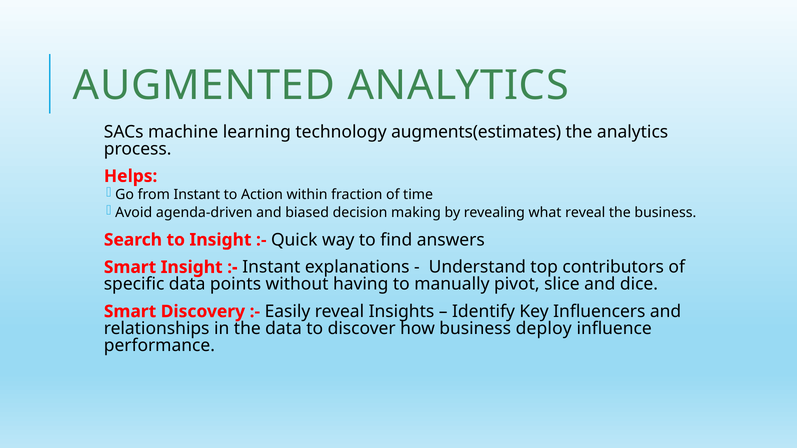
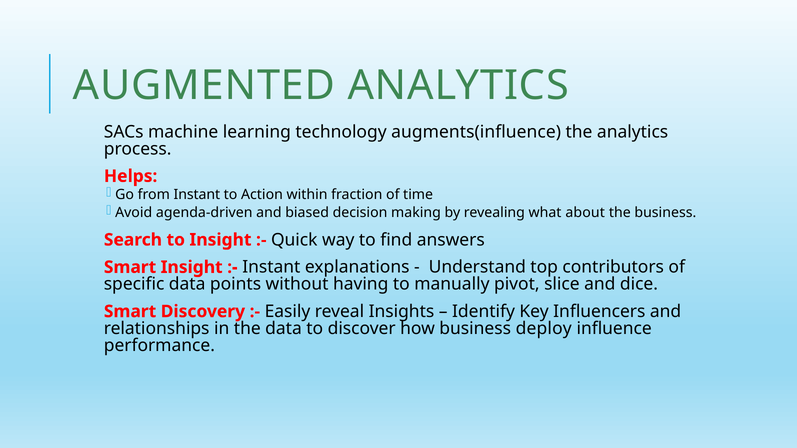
augments(estimates: augments(estimates -> augments(influence (476, 132)
what reveal: reveal -> about (585, 213)
